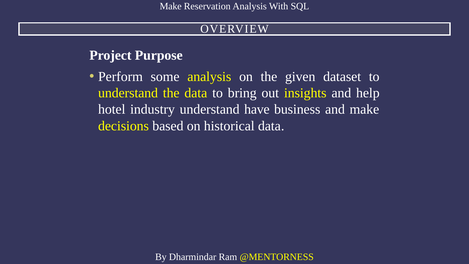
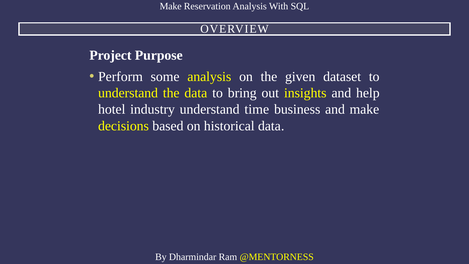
have: have -> time (257, 109)
